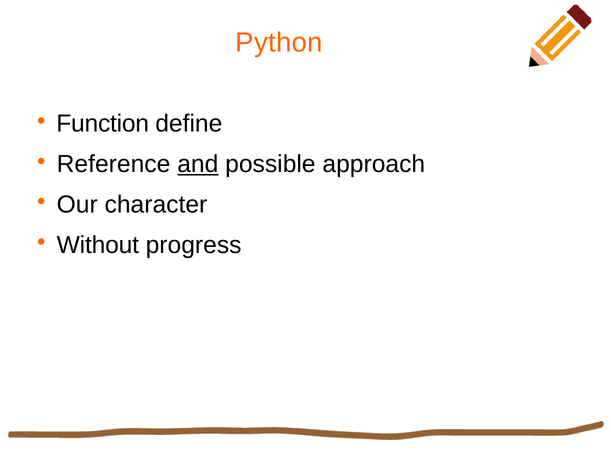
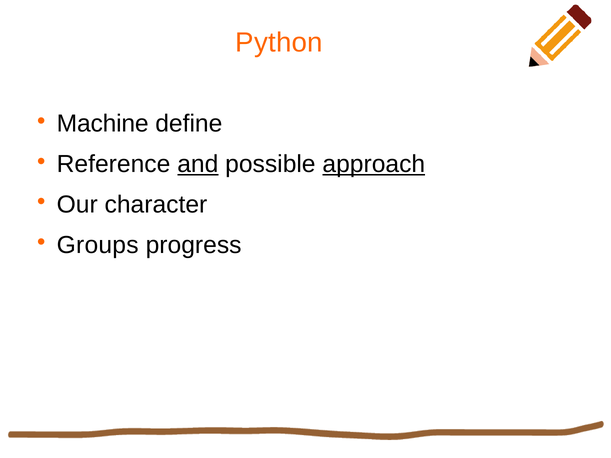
Function: Function -> Machine (103, 124)
approach underline: none -> present (374, 164)
Without: Without -> Groups (98, 245)
